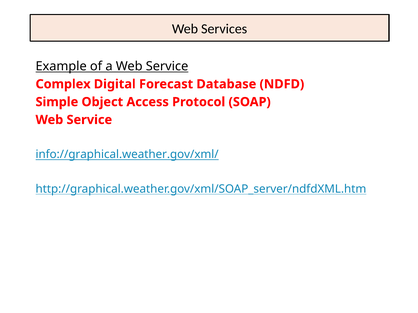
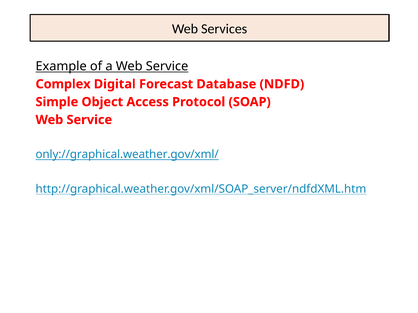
info://graphical.weather.gov/xml/: info://graphical.weather.gov/xml/ -> only://graphical.weather.gov/xml/ (127, 155)
